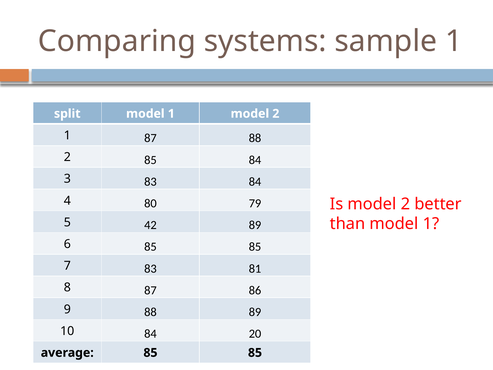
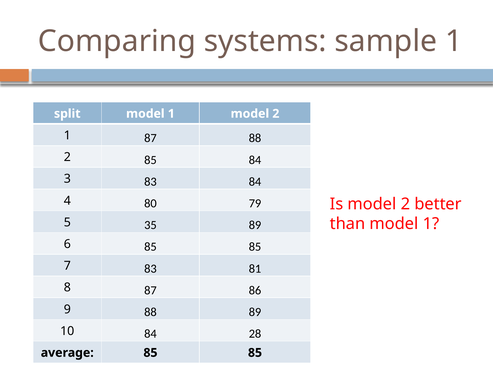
42: 42 -> 35 (150, 225)
20: 20 -> 28 (255, 334)
